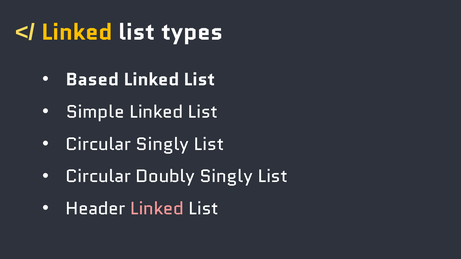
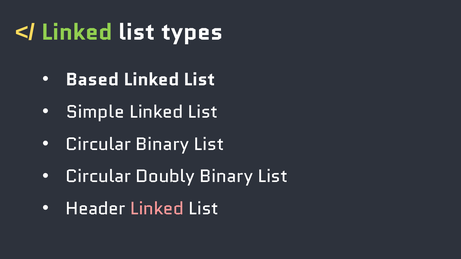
Linked colour: yellow -> light green (77, 32)
Circular Singly: Singly -> Binary (162, 144)
Doubly Singly: Singly -> Binary (226, 177)
